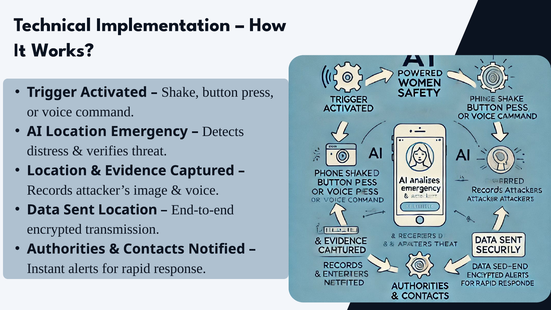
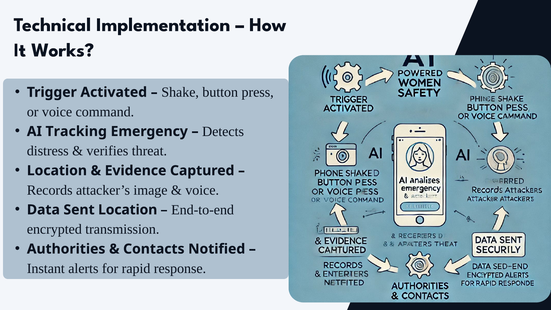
AI Location: Location -> Tracking (76, 131)
